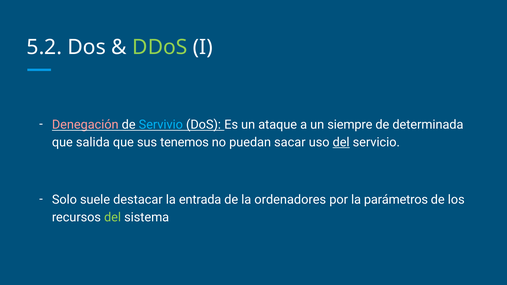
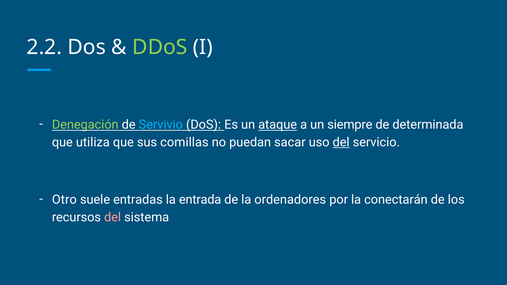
5.2: 5.2 -> 2.2 (44, 47)
Denegación colour: pink -> light green (85, 125)
ataque underline: none -> present (278, 125)
salida: salida -> utiliza (93, 142)
tenemos: tenemos -> comillas (184, 142)
Solo: Solo -> Otro (64, 200)
destacar: destacar -> entradas (138, 200)
parámetros: parámetros -> conectarán (396, 200)
del colour: light green -> pink (113, 217)
